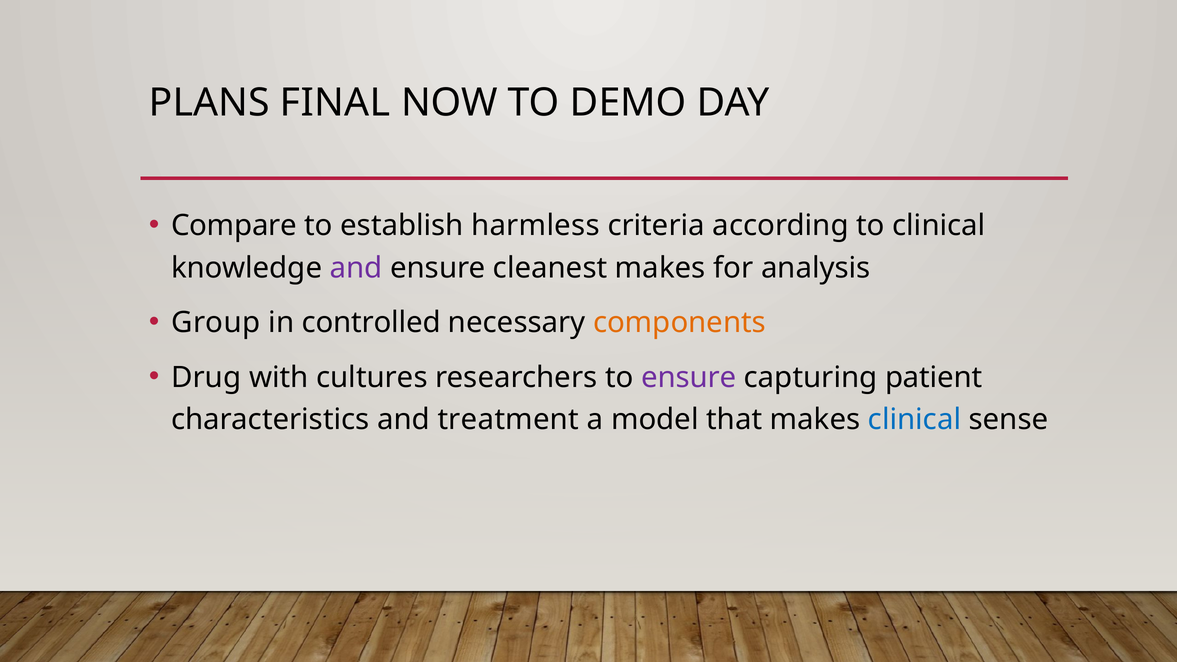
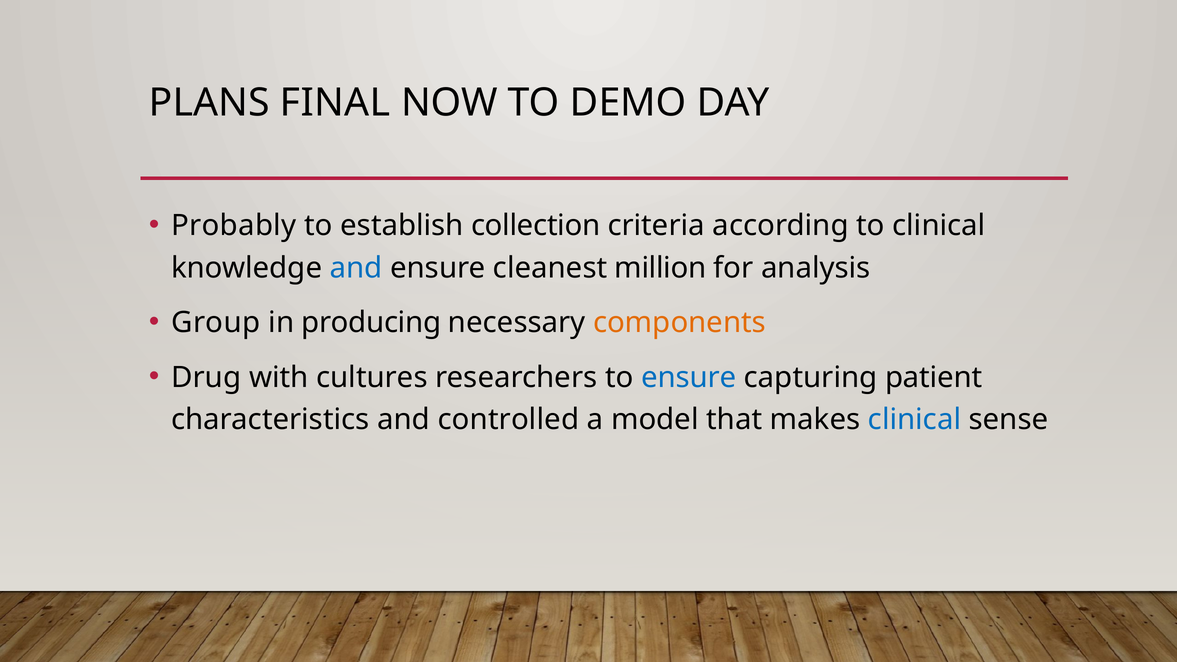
Compare: Compare -> Probably (234, 226)
harmless: harmless -> collection (536, 226)
and colour: purple -> blue (356, 268)
cleanest makes: makes -> million (660, 268)
controlled: controlled -> producing (371, 323)
ensure colour: purple -> blue (689, 377)
treatment: treatment -> controlled (508, 420)
